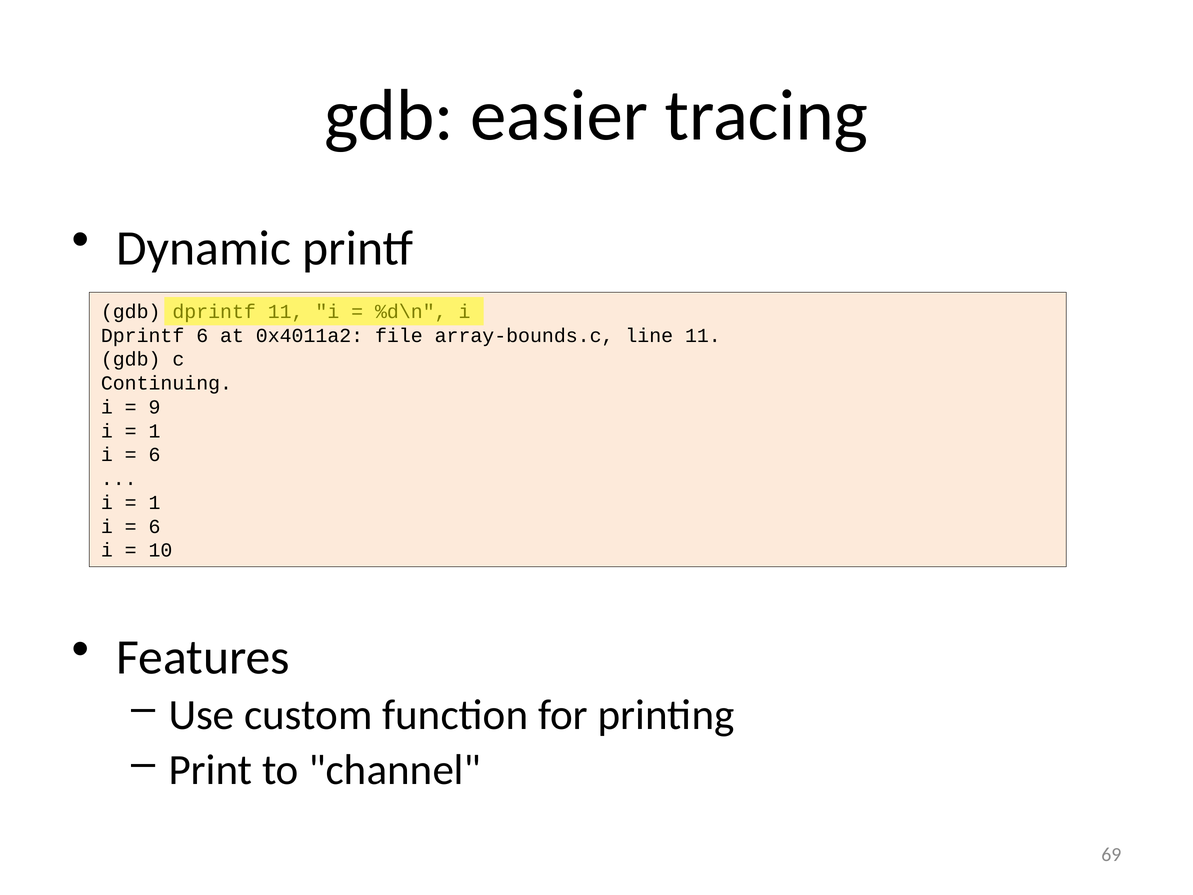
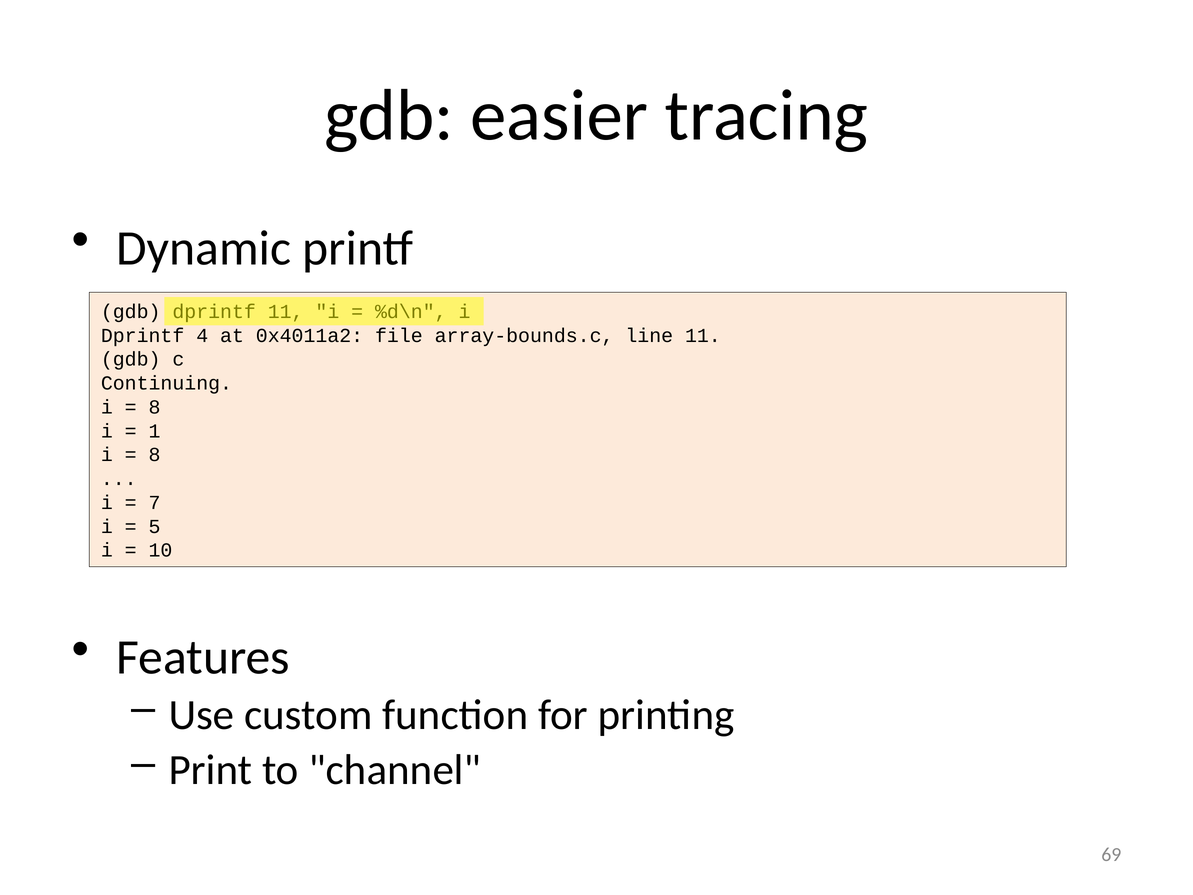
Dprintf 6: 6 -> 4 (202, 335)
9: 9 -> 8 (155, 407)
6: 6 -> 8 (155, 455)
1: 1 -> 7 (155, 502)
6: 6 -> 5 (155, 526)
